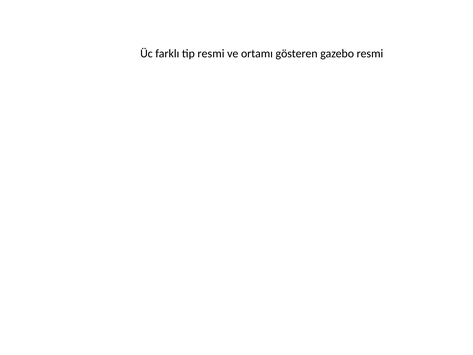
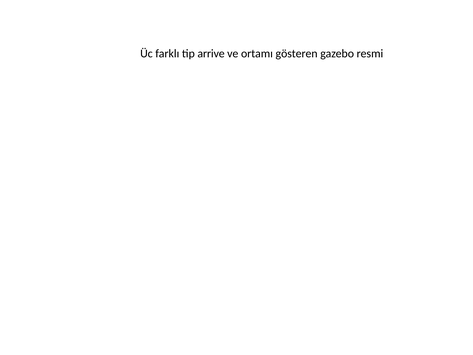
tip resmi: resmi -> arrive (211, 54)
